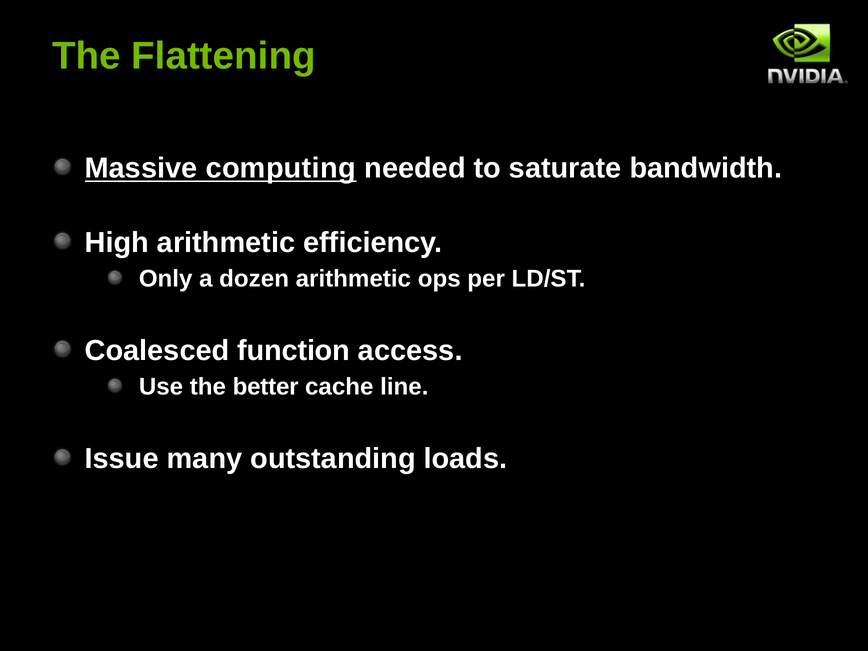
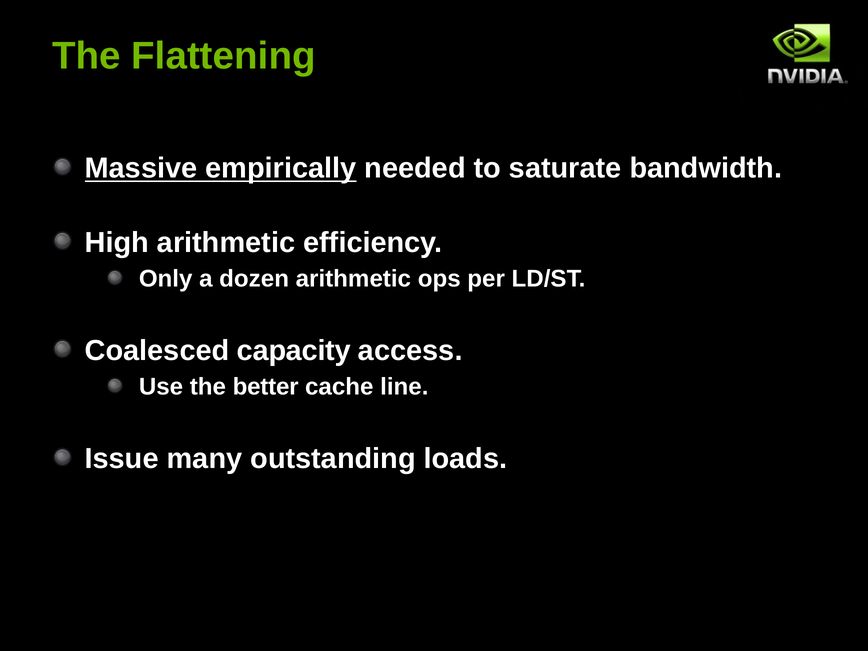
computing: computing -> empirically (281, 168)
function: function -> capacity (294, 351)
